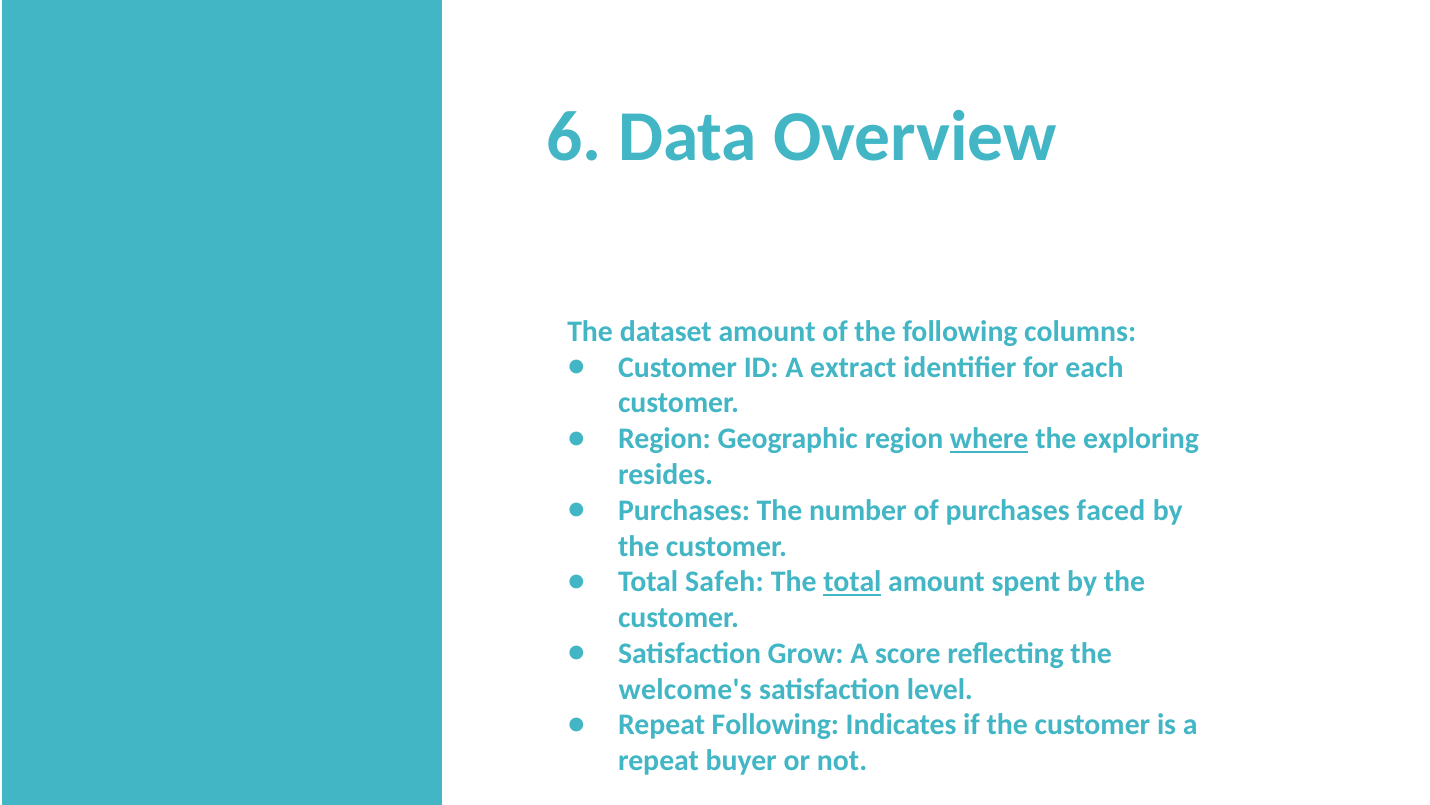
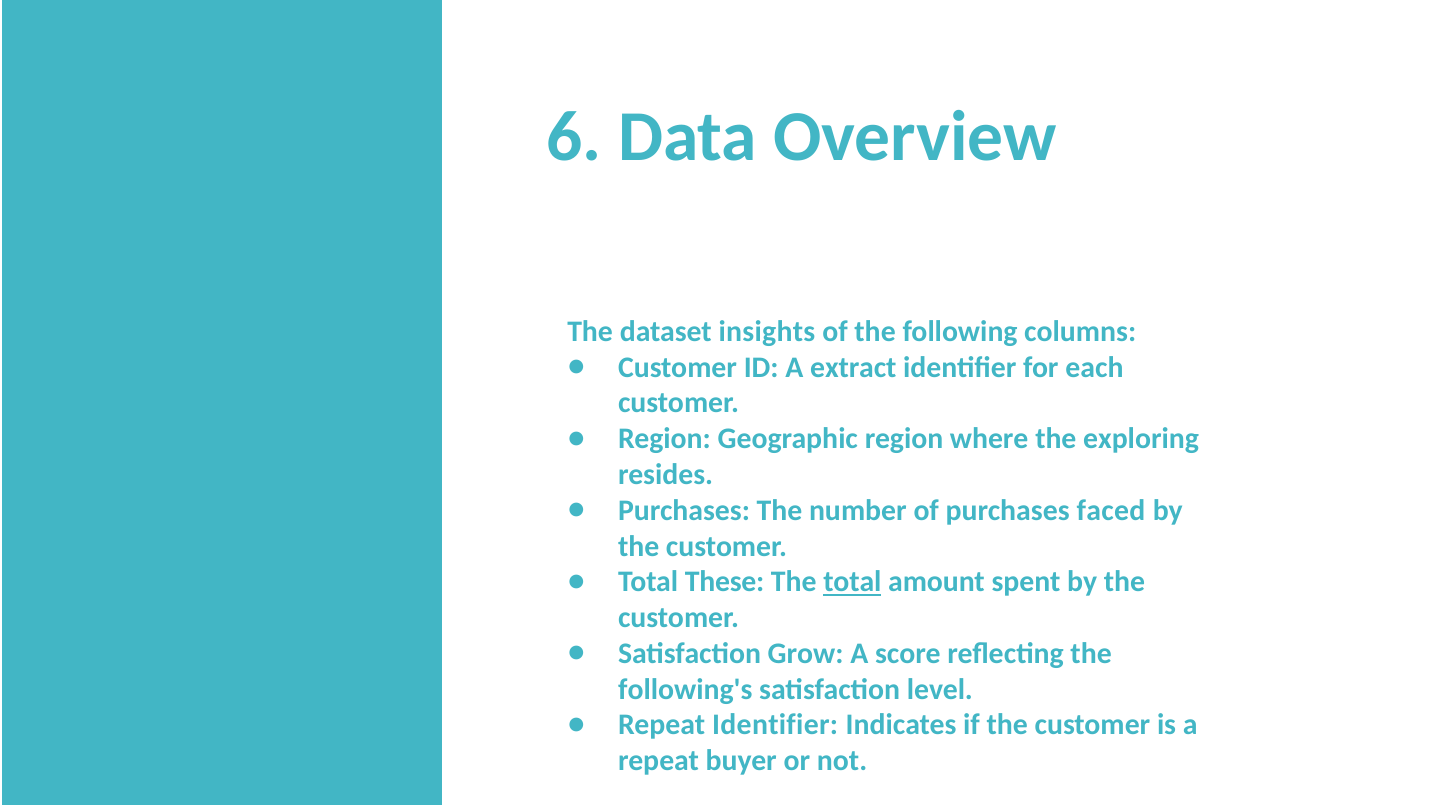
dataset amount: amount -> insights (767, 331)
where underline: present -> none (989, 439)
Safeh: Safeh -> These (725, 582)
welcome's: welcome's -> following's (685, 689)
Repeat Following: Following -> Identifier (775, 725)
